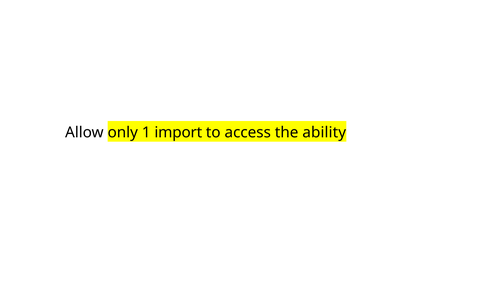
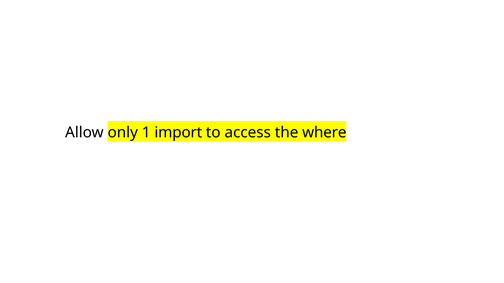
ability: ability -> where (324, 133)
